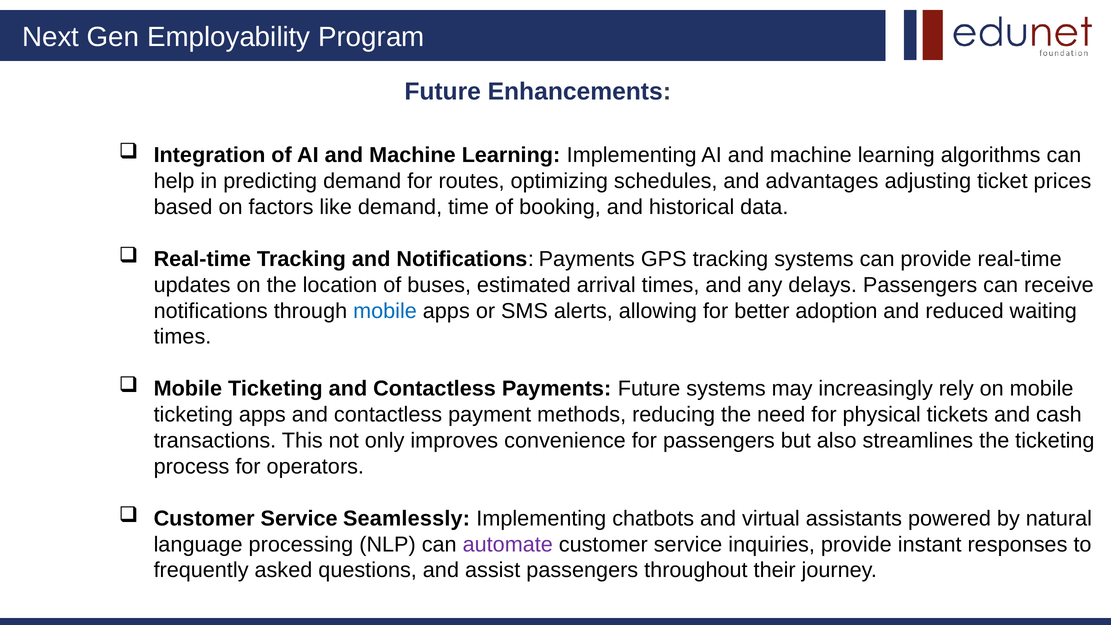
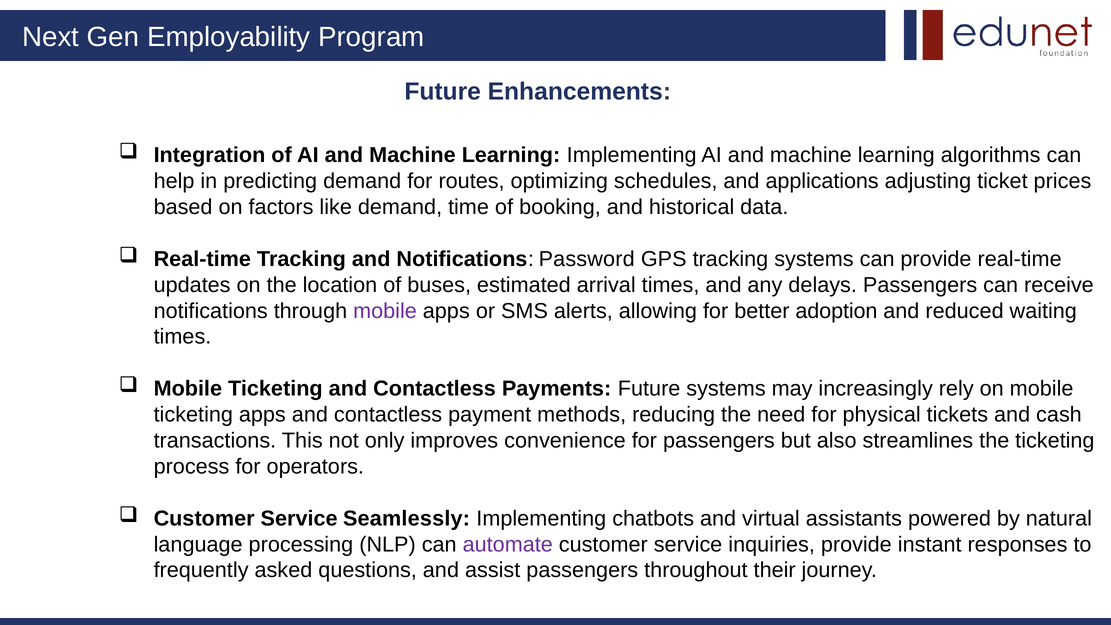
advantages: advantages -> applications (822, 181)
Notifications Payments: Payments -> Password (587, 259)
mobile colour: blue -> purple (385, 311)
